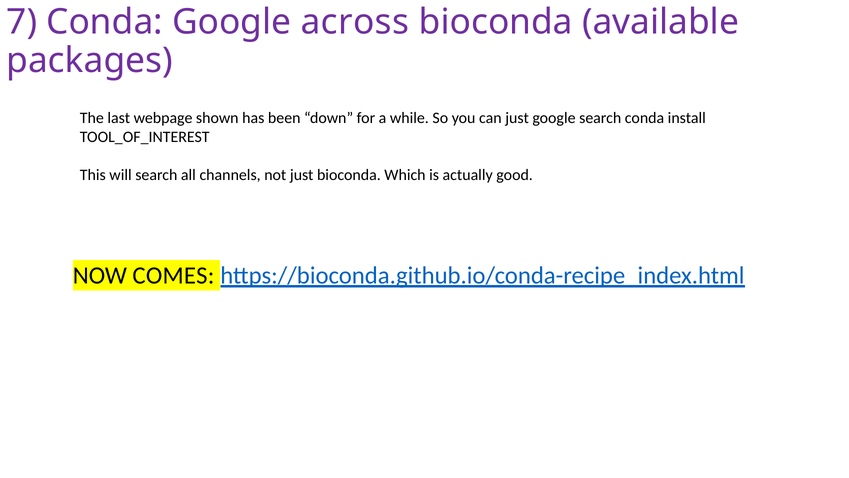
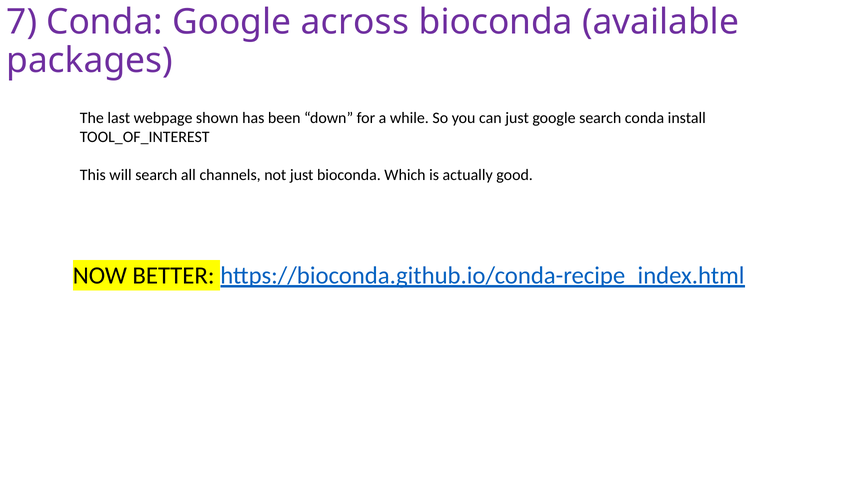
COMES: COMES -> BETTER (174, 275)
